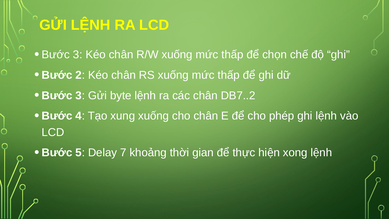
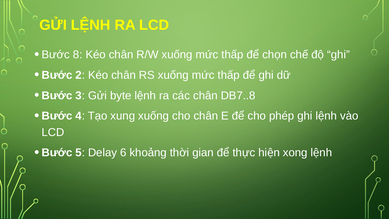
3: 3 -> 8 (78, 55)
DB7..2: DB7..2 -> DB7..8 (238, 95)
7: 7 -> 6 (123, 153)
